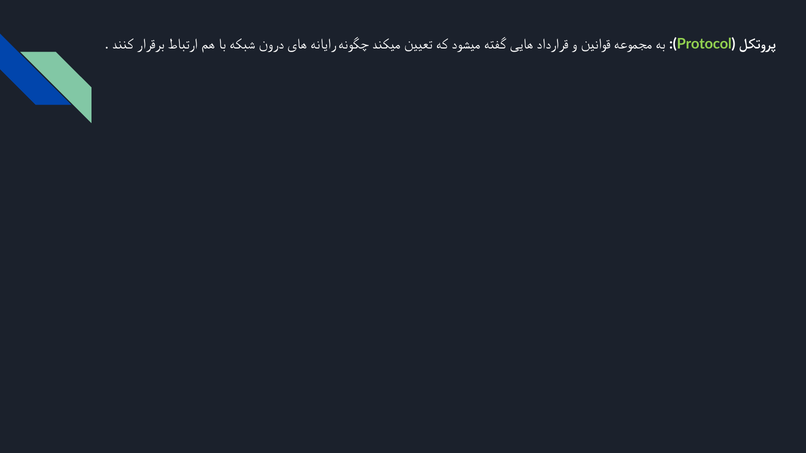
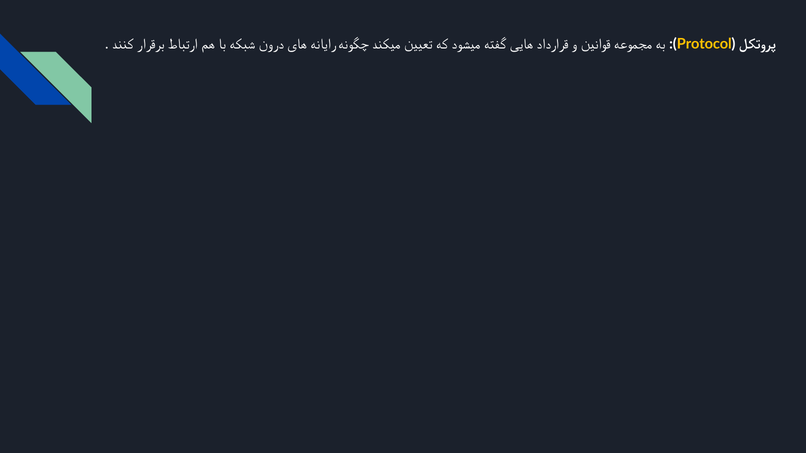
Protocol colour: light green -> yellow (704, 44)
